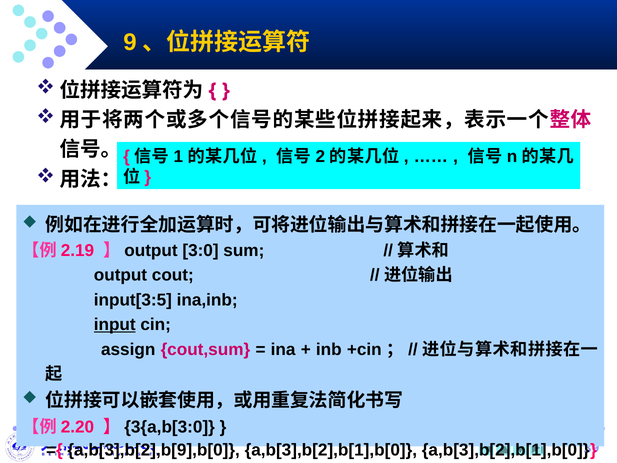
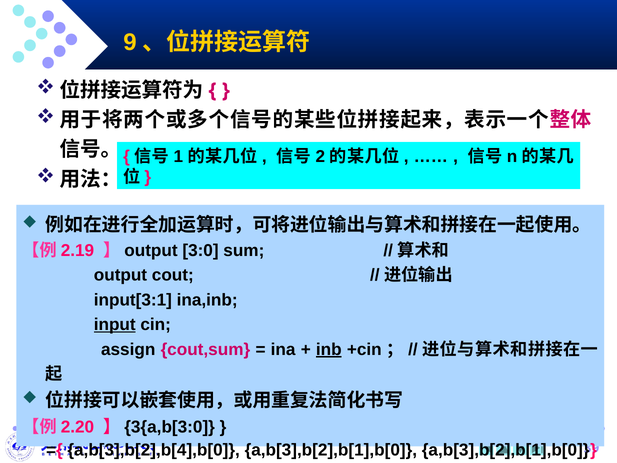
input[3:5: input[3:5 -> input[3:1 (133, 300)
inb underline: none -> present (329, 349)
a,b[3],b[2],b[9],b[0: a,b[3],b[2],b[9],b[0 -> a,b[3],b[2],b[4],b[0 (154, 450)
